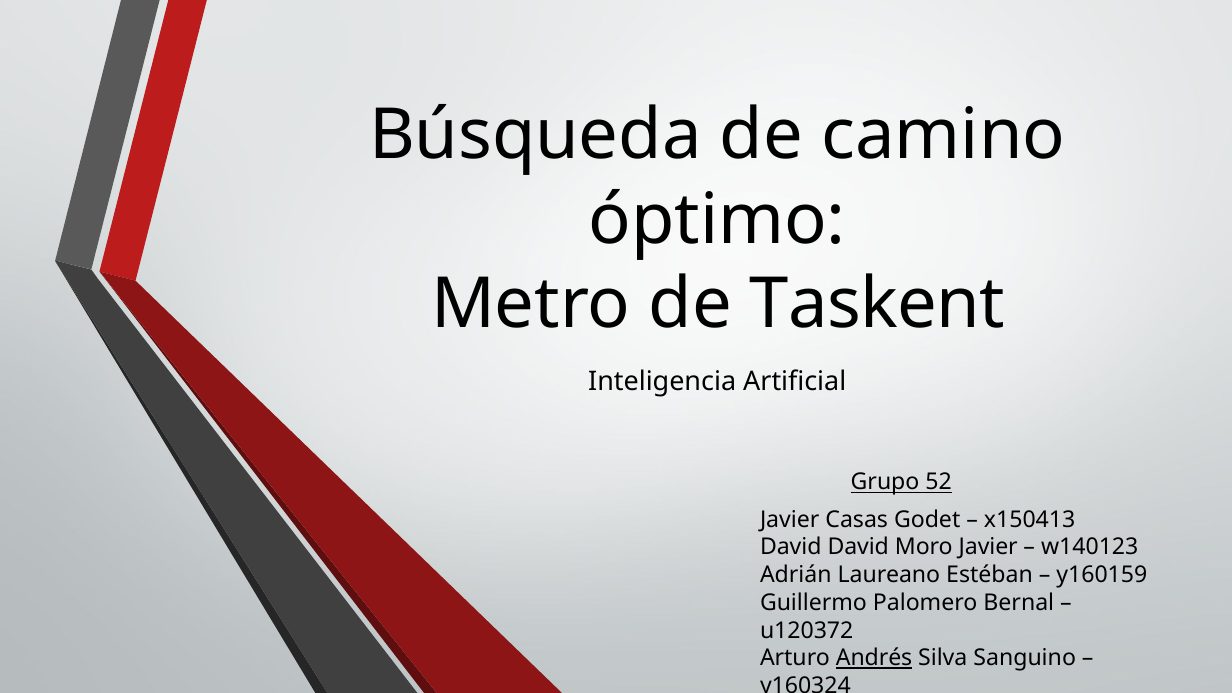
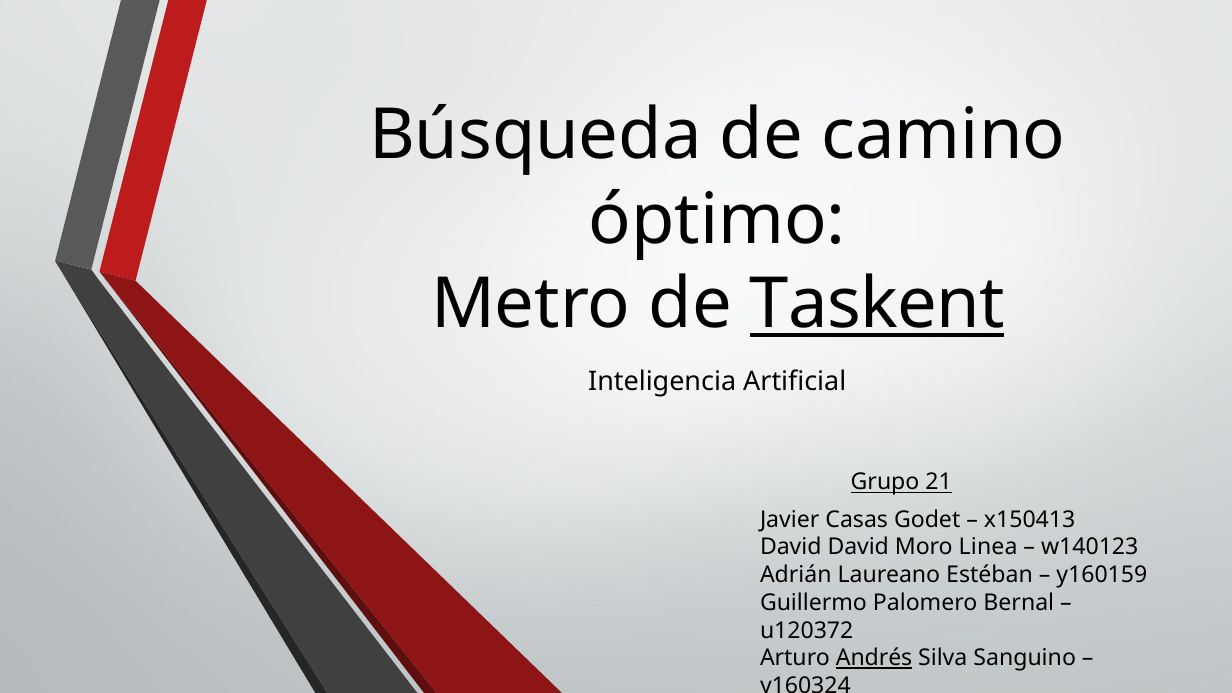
Taskent underline: none -> present (877, 305)
52: 52 -> 21 (939, 482)
Moro Javier: Javier -> Linea (988, 547)
